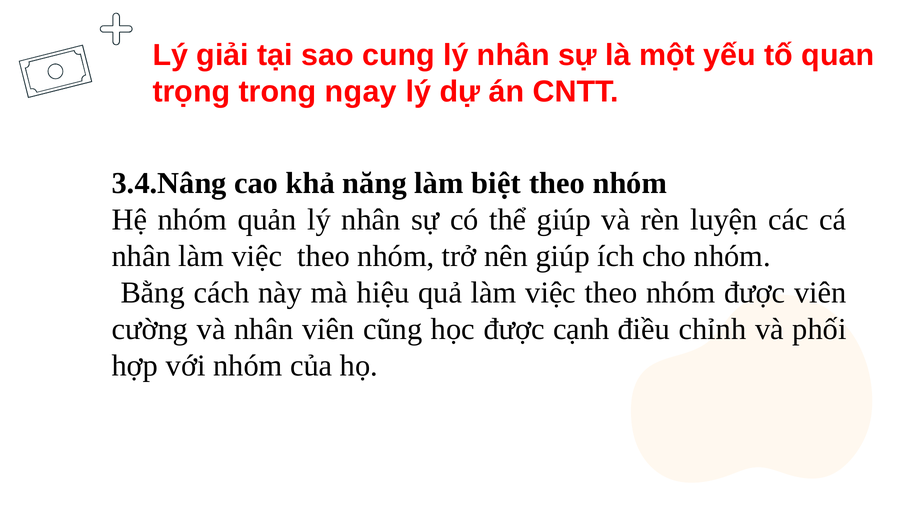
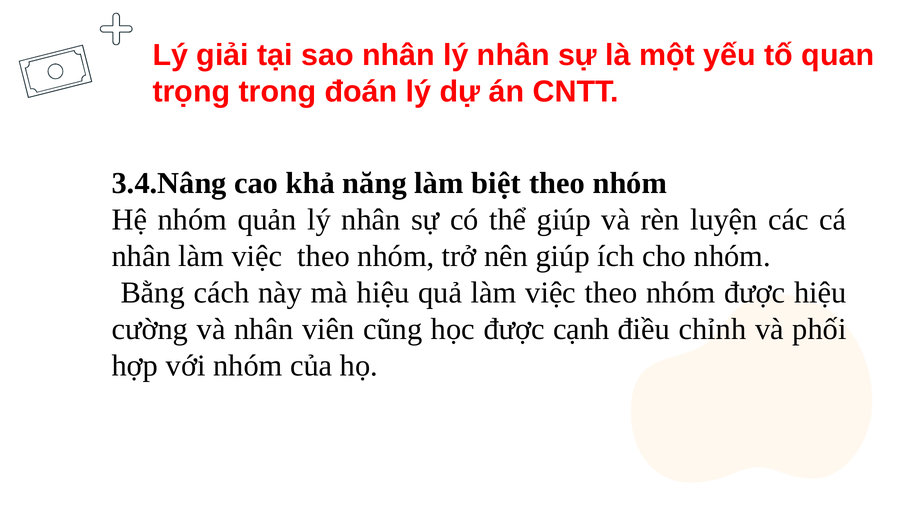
sao cung: cung -> nhân (398, 55)
ngay: ngay -> đoán (361, 92)
được viên: viên -> hiệu (820, 293)
